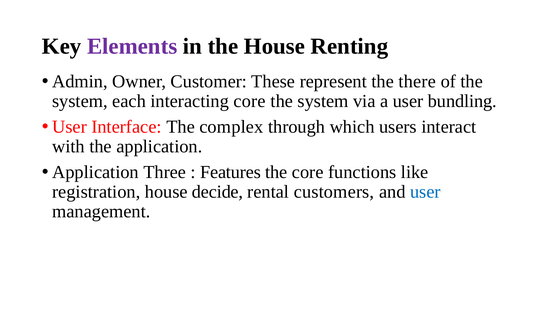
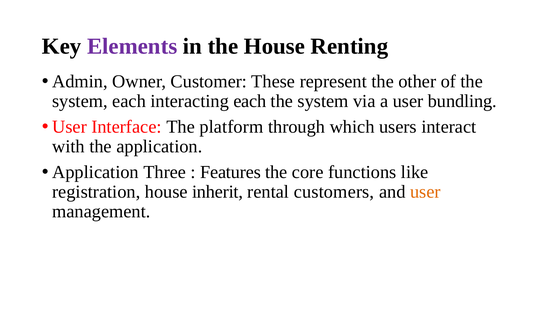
there: there -> other (417, 81)
interacting core: core -> each (250, 101)
complex: complex -> platform (231, 127)
decide: decide -> inherit (218, 192)
user colour: blue -> orange (425, 192)
